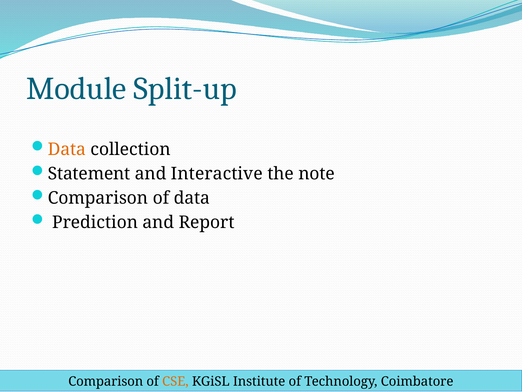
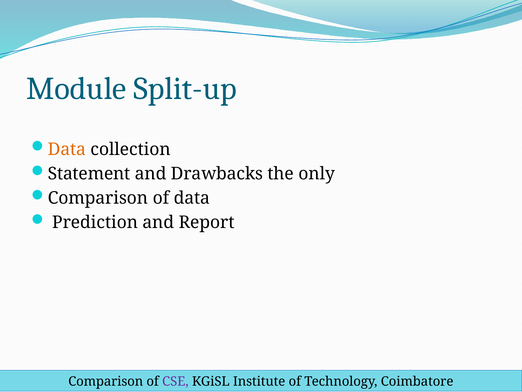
Interactive: Interactive -> Drawbacks (217, 173)
note: note -> only (317, 173)
CSE colour: orange -> purple (175, 381)
